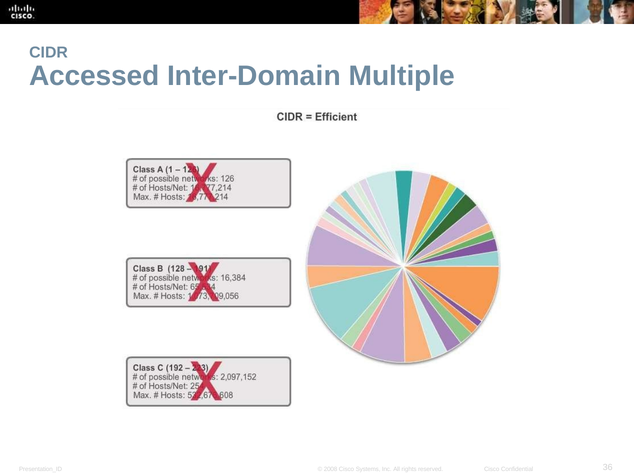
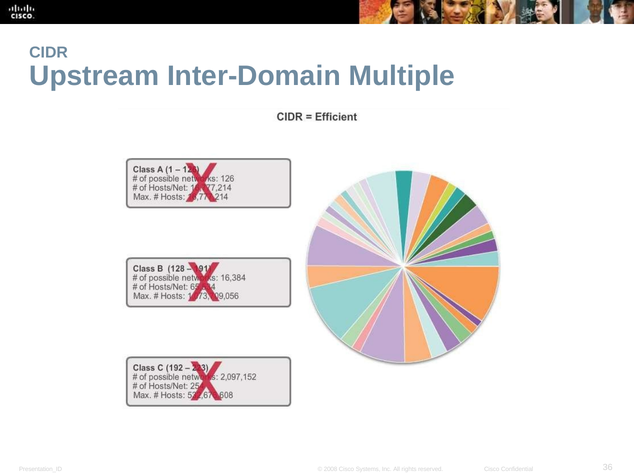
Accessed: Accessed -> Upstream (94, 76)
